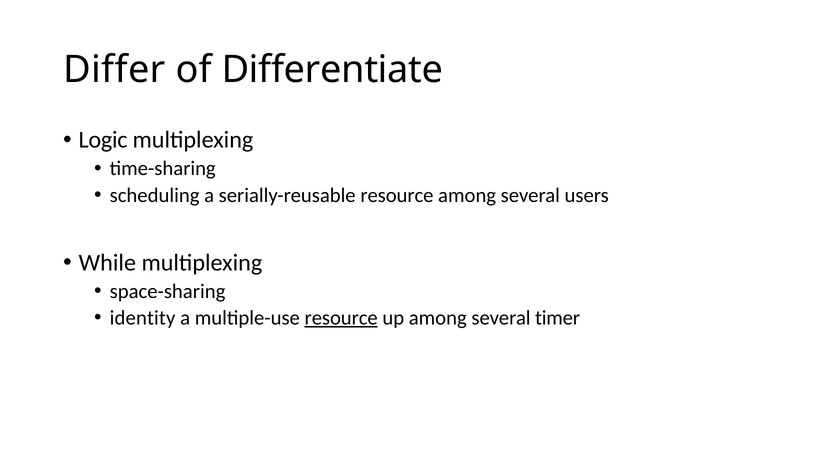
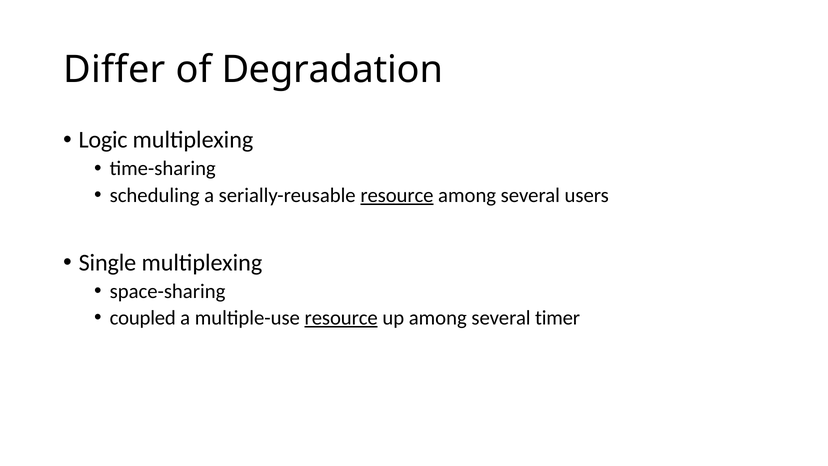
Differentiate: Differentiate -> Degradation (332, 70)
resource underline: none -> present (397, 195)
While: While -> Single (107, 263)
identity: identity -> coupled (143, 318)
